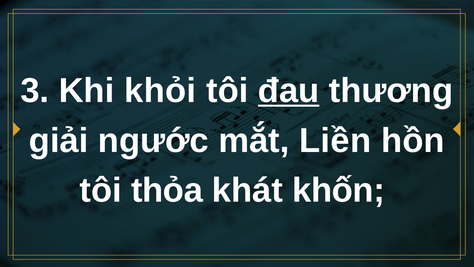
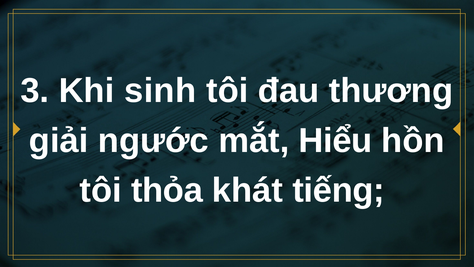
khỏi: khỏi -> sinh (160, 91)
đau underline: present -> none (289, 91)
Liền: Liền -> Hiểu (335, 140)
khốn: khốn -> tiếng (339, 190)
